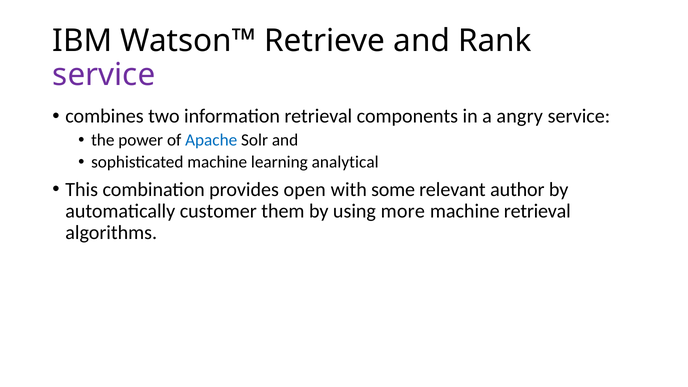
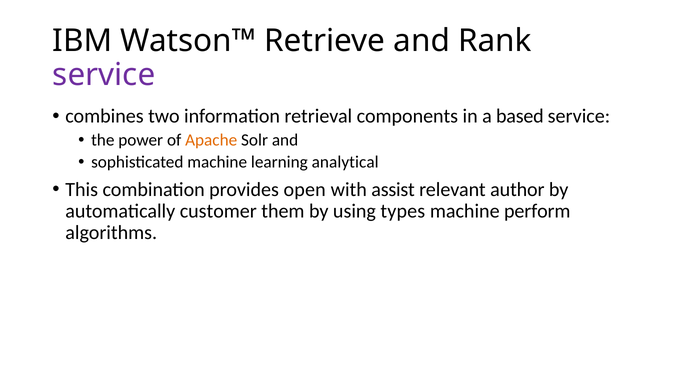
angry: angry -> based (520, 116)
Apache colour: blue -> orange (211, 140)
some: some -> assist (393, 189)
more: more -> types (403, 211)
machine retrieval: retrieval -> perform (537, 211)
